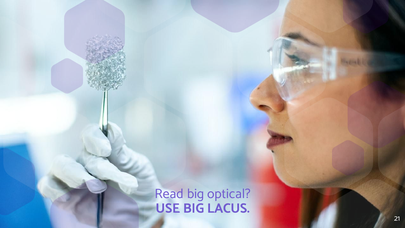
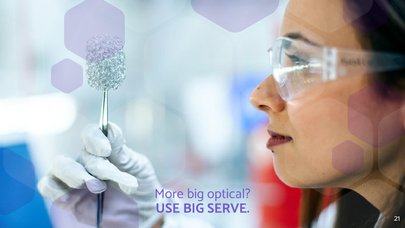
Read: Read -> More (169, 193)
LACUS: LACUS -> SERVE (228, 208)
